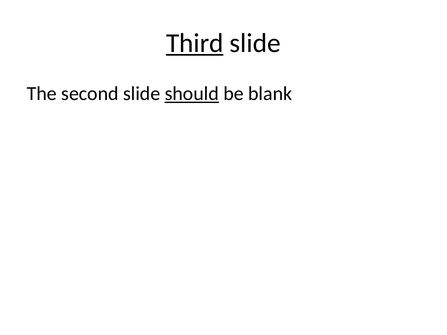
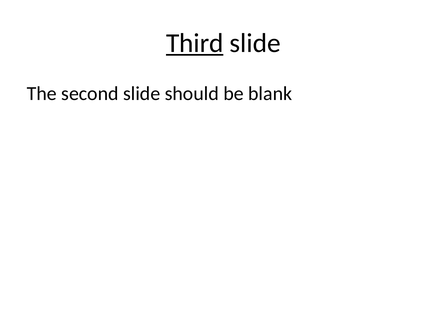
should underline: present -> none (192, 94)
